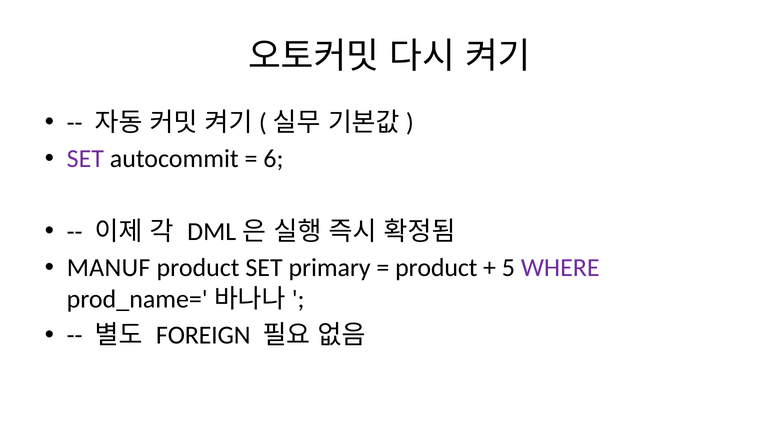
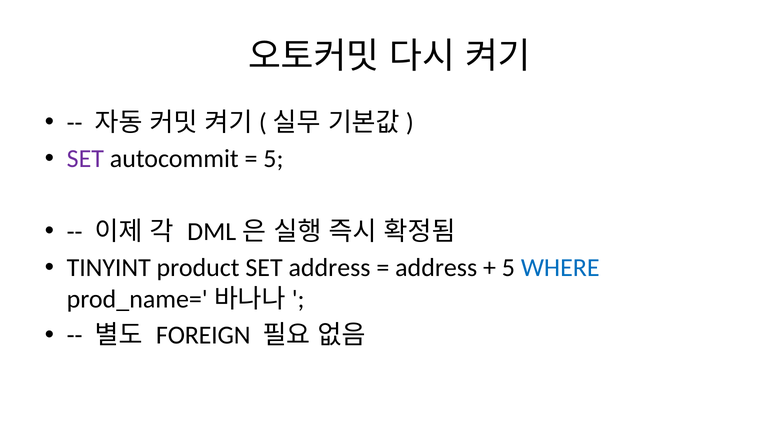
6: 6 -> 5 (273, 159)
MANUF: MANUF -> TINYINT (109, 268)
SET primary: primary -> address (330, 268)
product: product -> address (436, 268)
WHERE colour: purple -> blue (560, 268)
